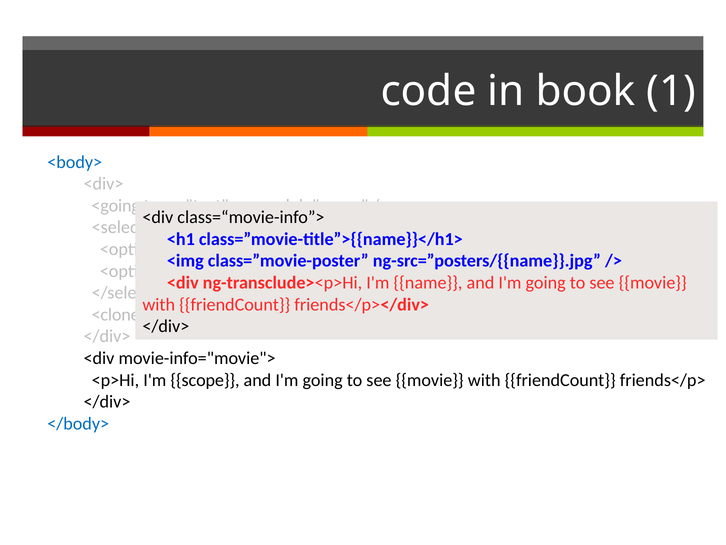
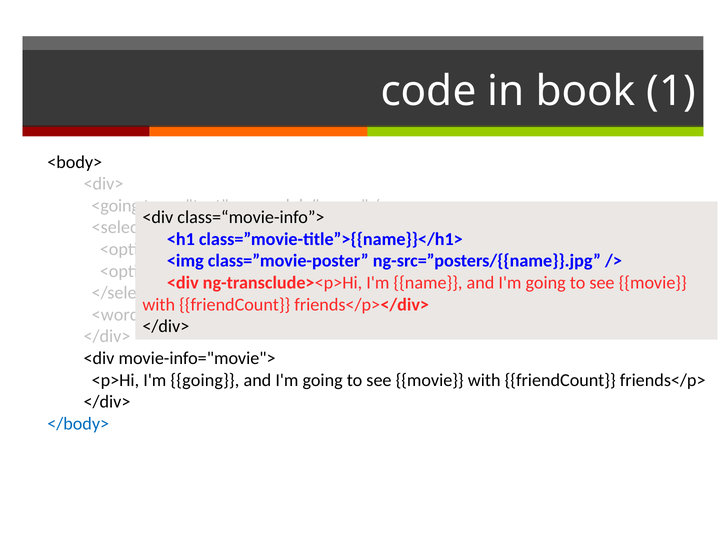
<body> colour: blue -> black (75, 162)
<clone: <clone -> <word (116, 314)
<p>Hi I'm scope: scope -> going (205, 380)
